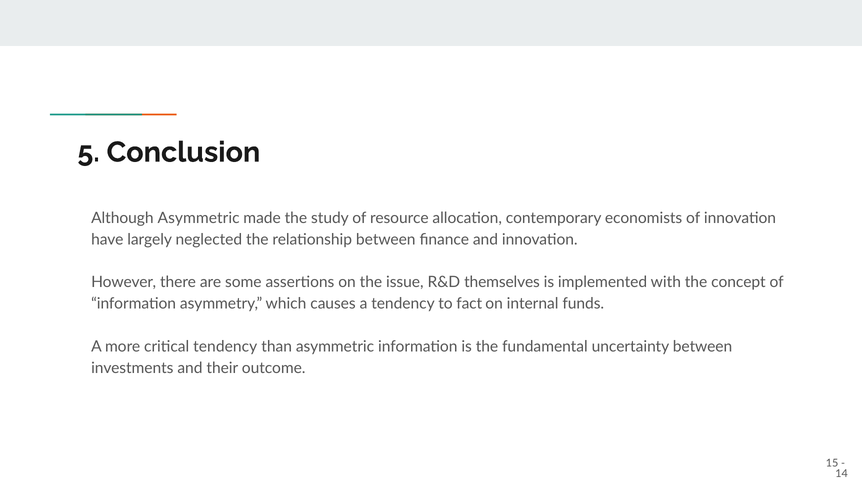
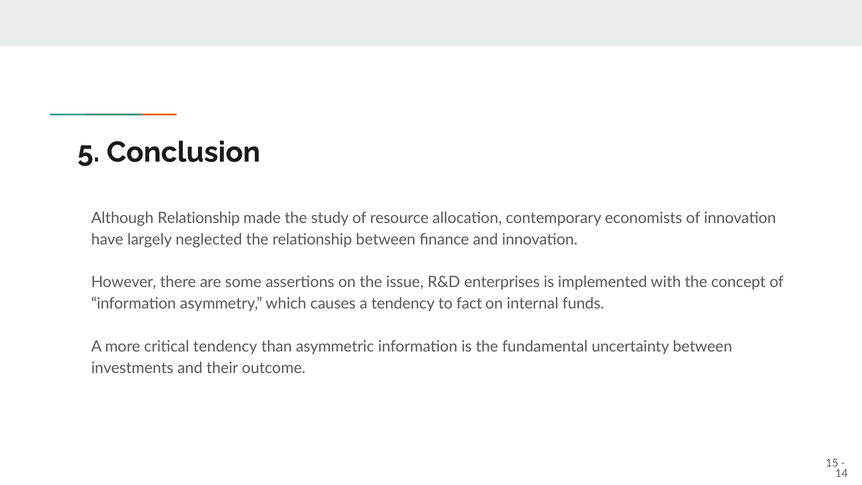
Although Asymmetric: Asymmetric -> Relationship (199, 218)
themselves: themselves -> enterprises (502, 282)
